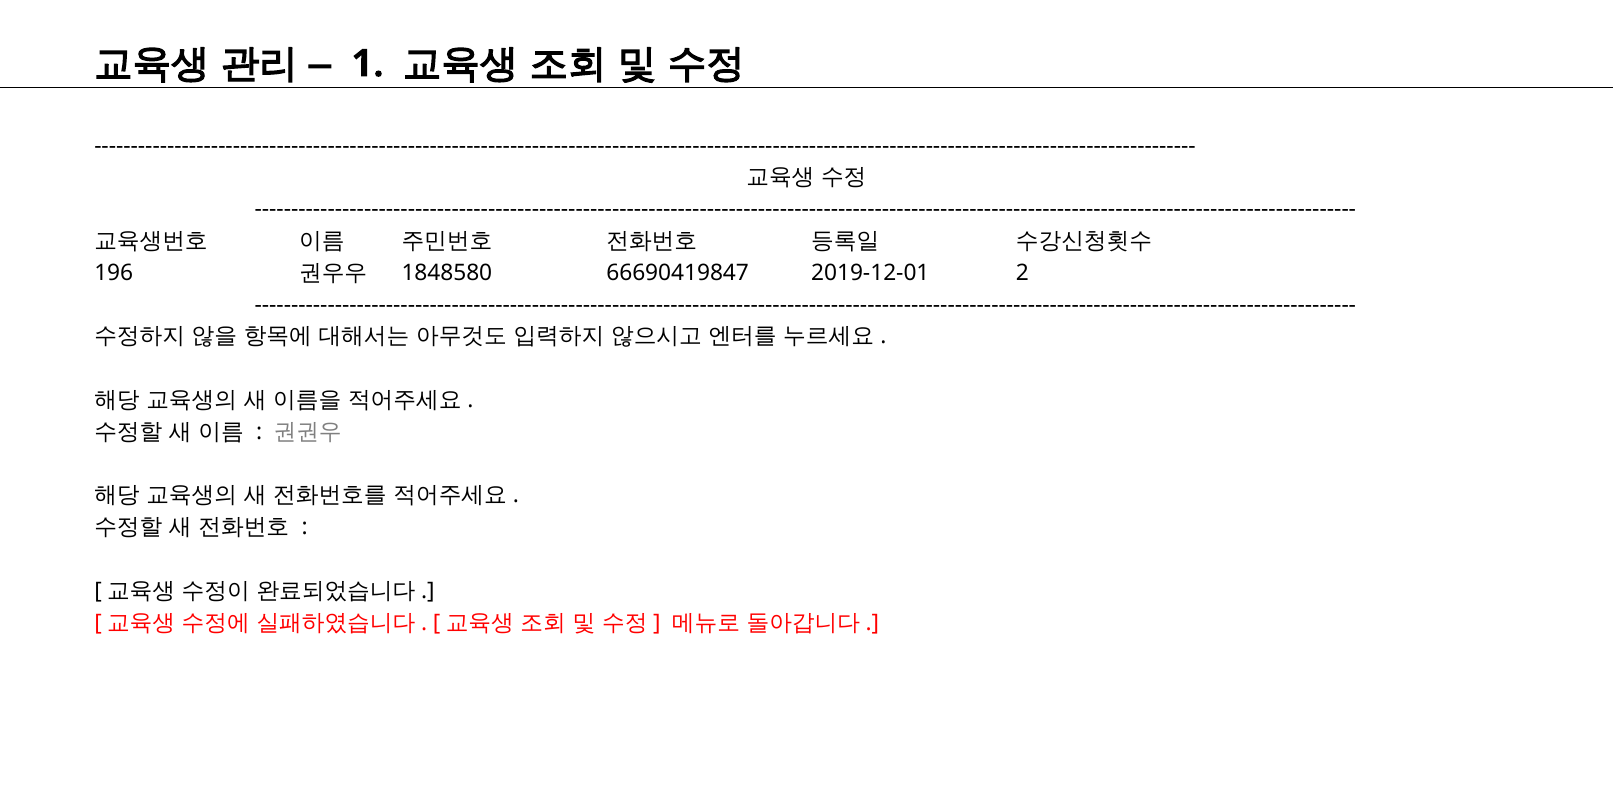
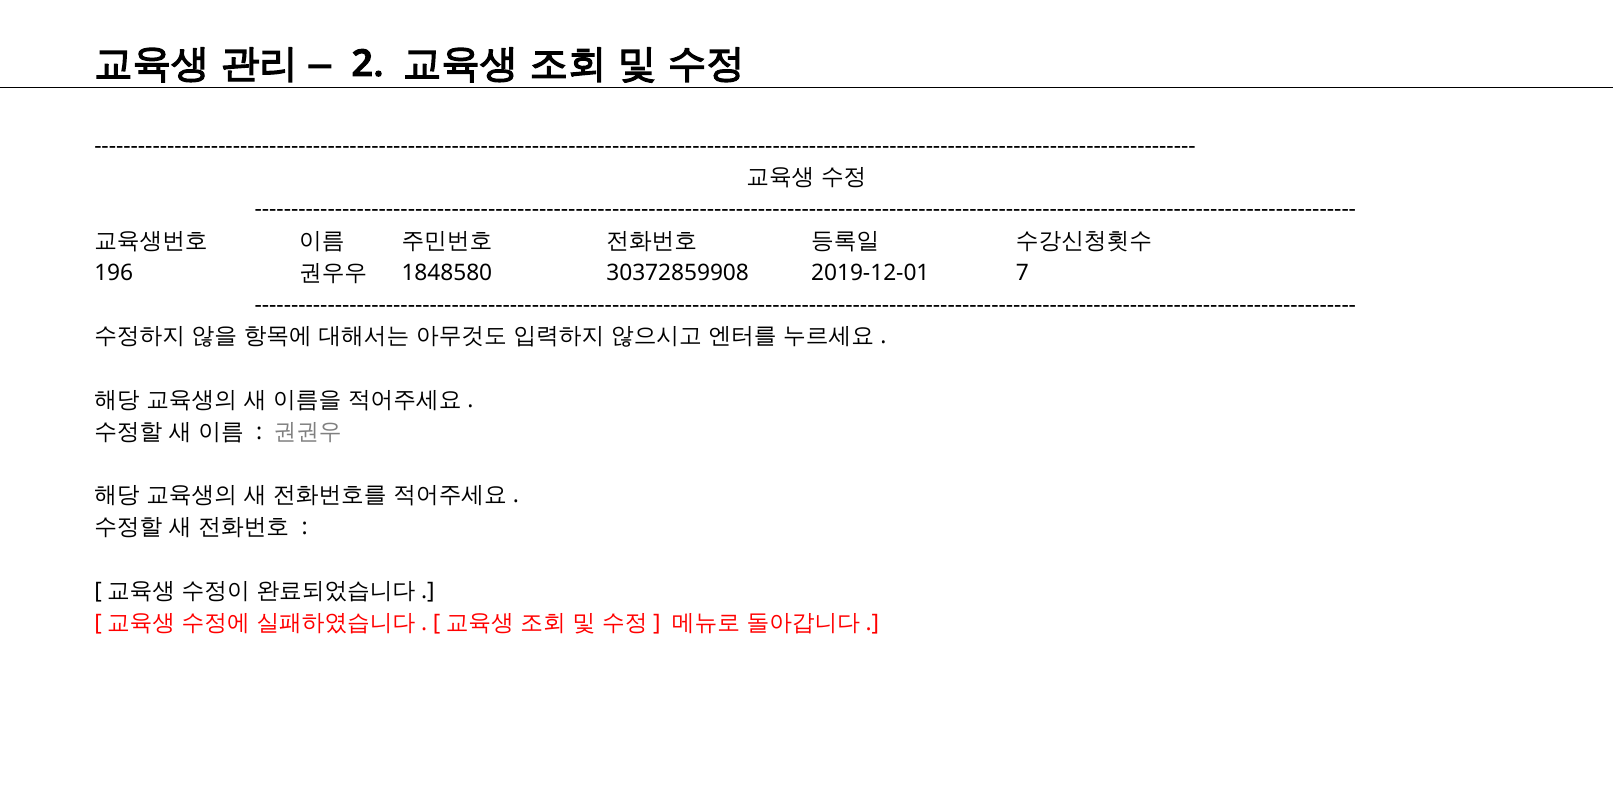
1: 1 -> 2 (368, 64)
66690419847: 66690419847 -> 30372859908 (678, 273)
2: 2 -> 7 (1022, 273)
